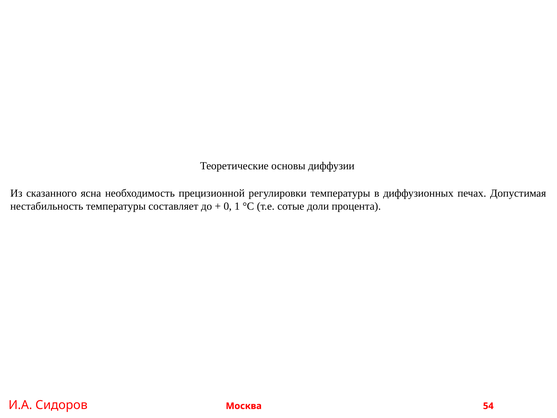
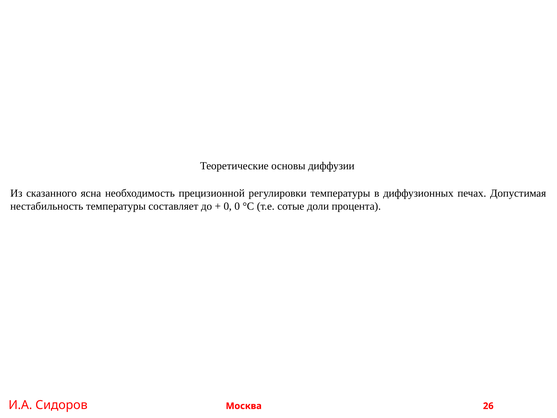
0 1: 1 -> 0 (237, 206)
54: 54 -> 26 (488, 406)
